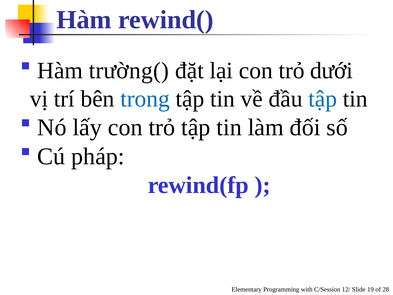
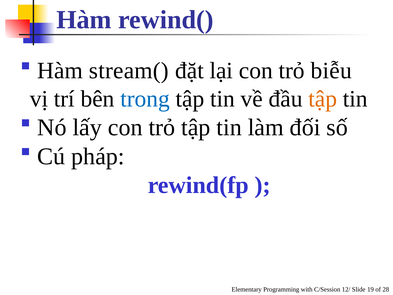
trường(: trường( -> stream( (129, 71)
dưới: dưới -> biễu (331, 71)
tập colour: blue -> orange (323, 99)
